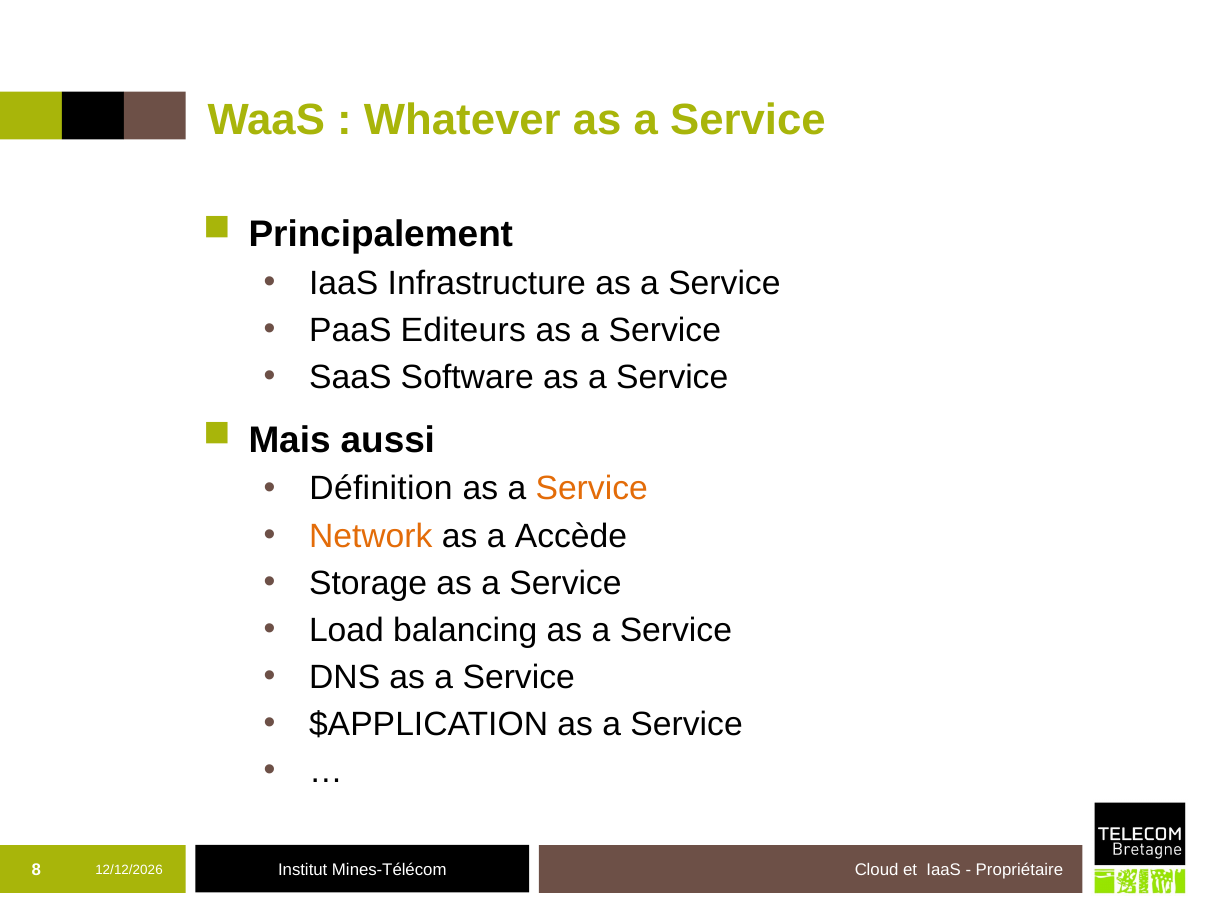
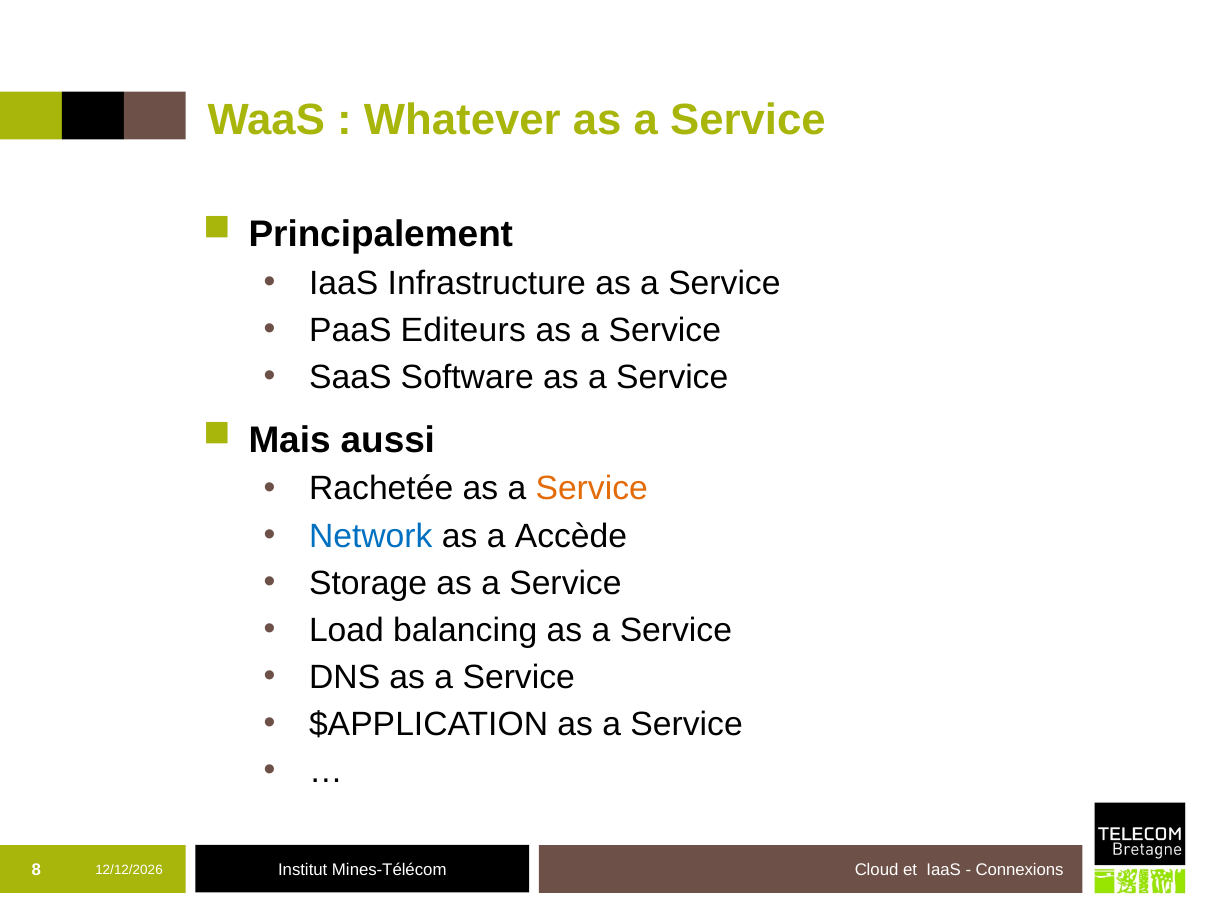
Définition: Définition -> Rachetée (381, 489)
Network colour: orange -> blue (371, 536)
Propriétaire: Propriétaire -> Connexions (1020, 870)
